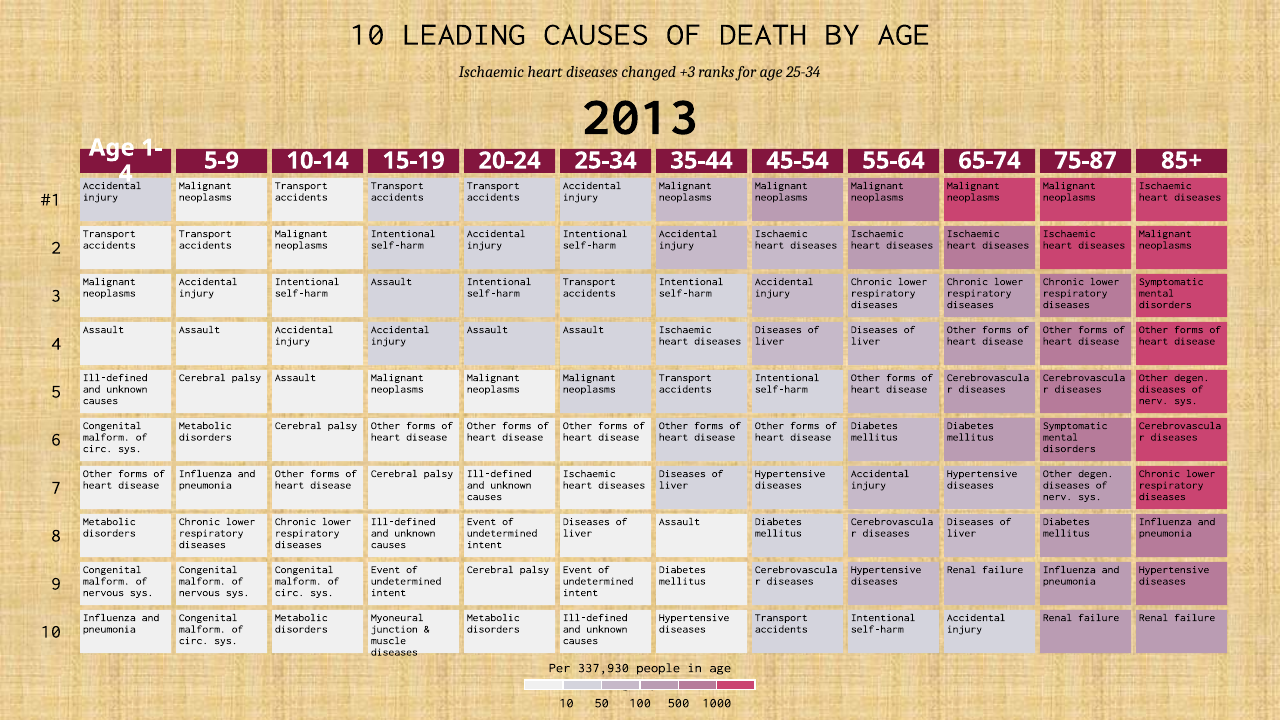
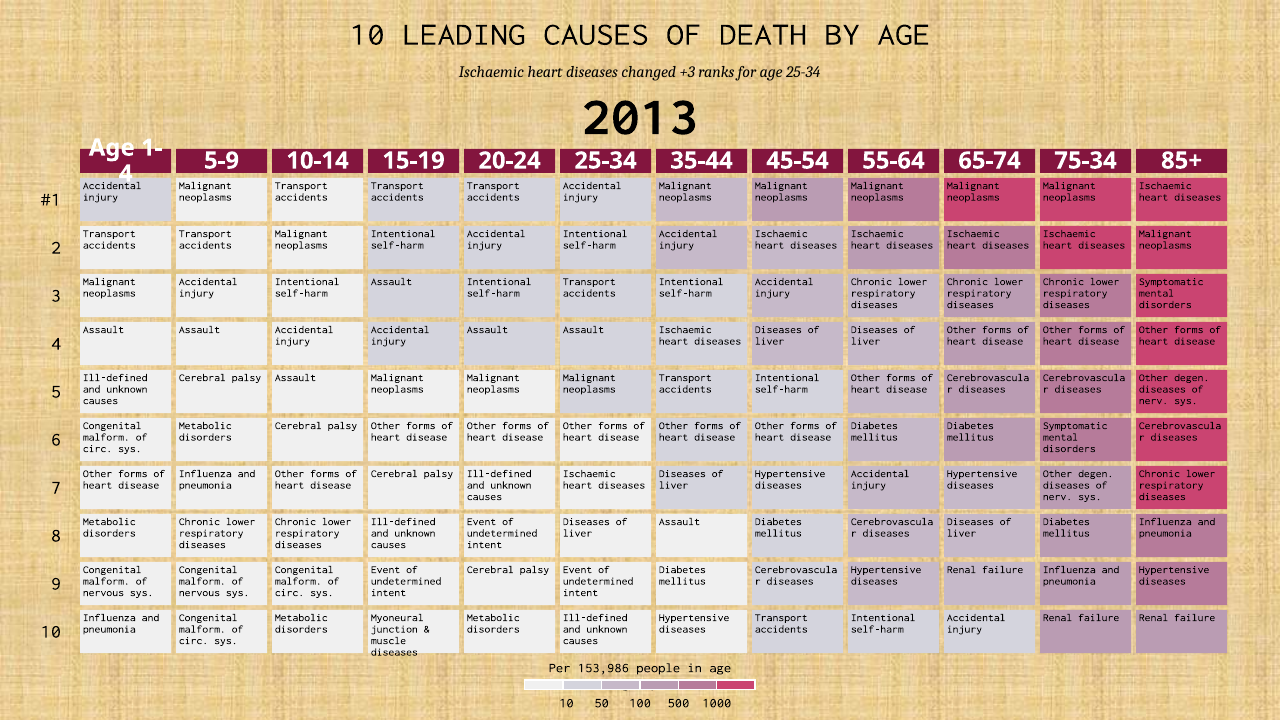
75-87: 75-87 -> 75-34 (1086, 161)
337,930: 337,930 -> 153,986 (603, 668)
